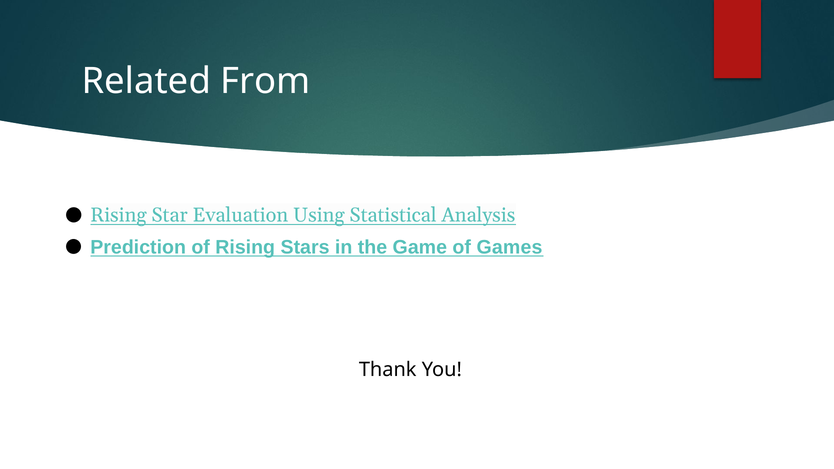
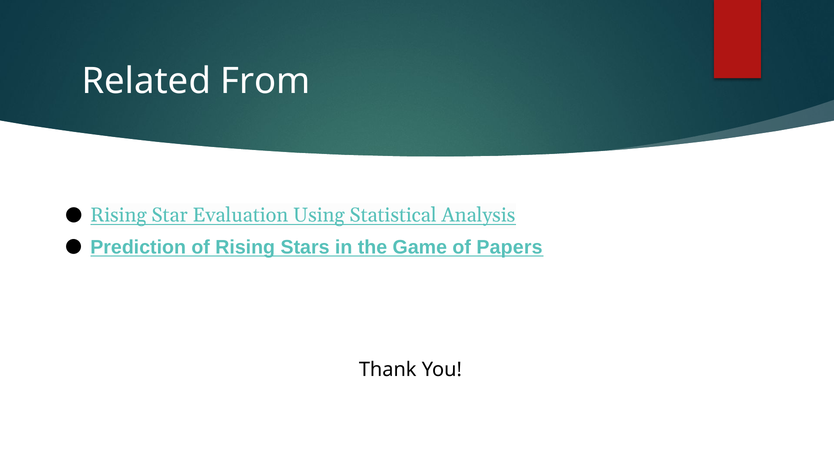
Games: Games -> Papers (509, 247)
